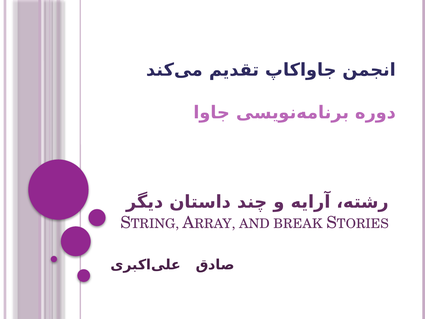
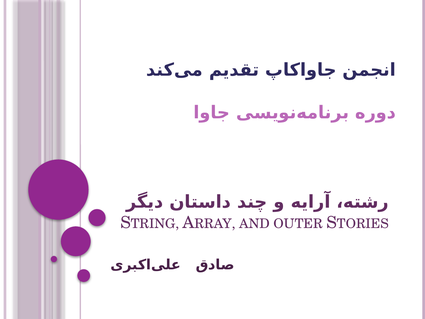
BREAK: BREAK -> OUTER (298, 223)
